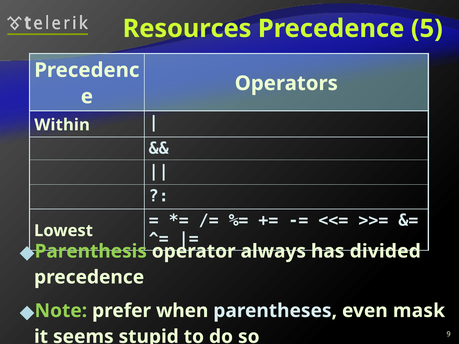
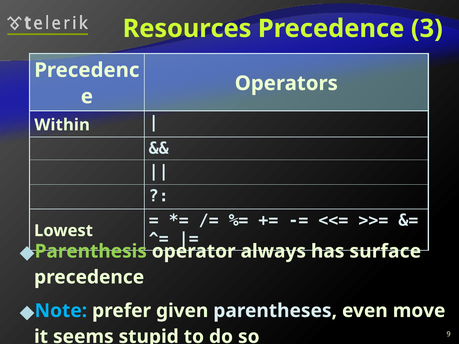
5: 5 -> 3 (427, 29)
divided: divided -> surface (385, 251)
Note colour: light green -> light blue (61, 311)
when: when -> given (182, 311)
mask: mask -> move (419, 311)
